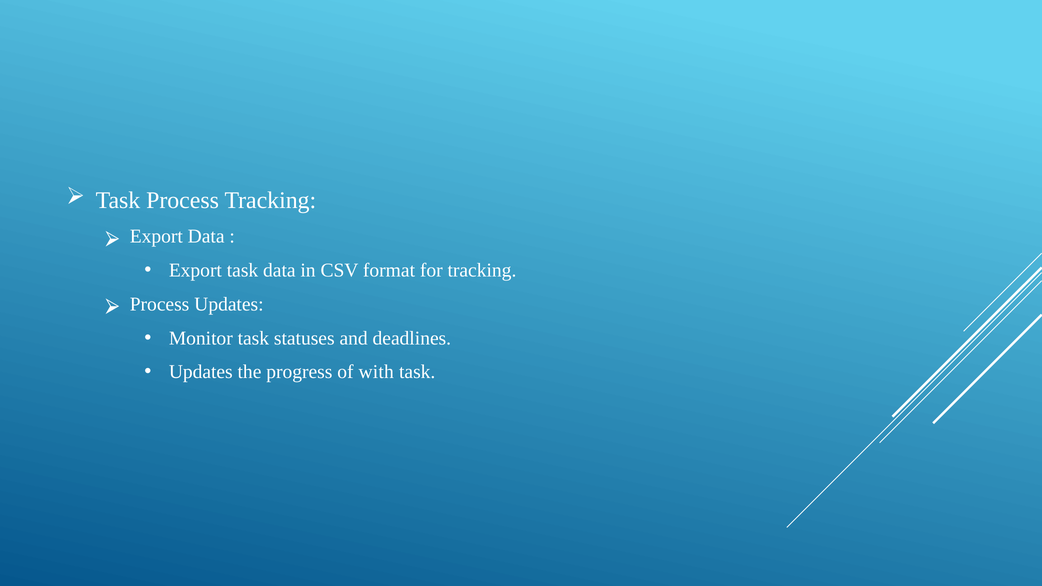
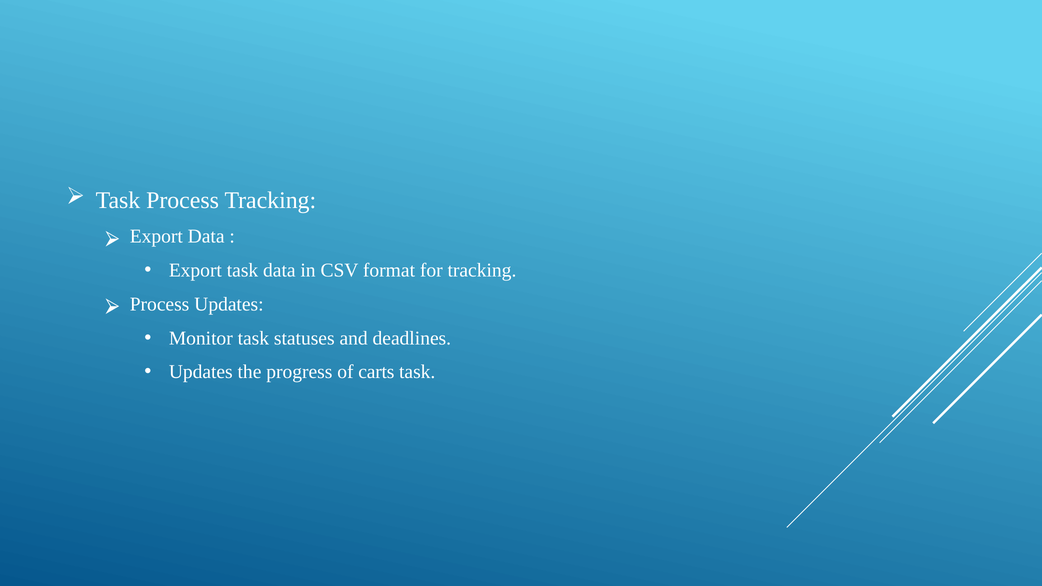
with: with -> carts (376, 372)
